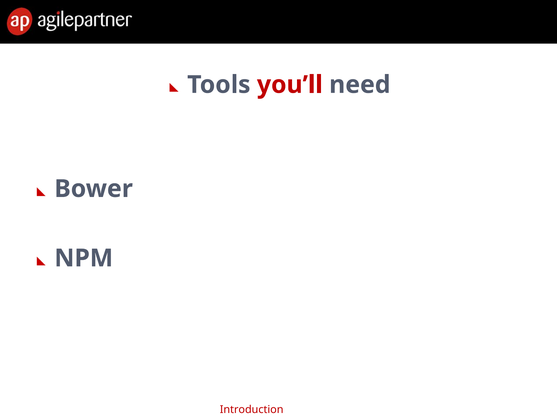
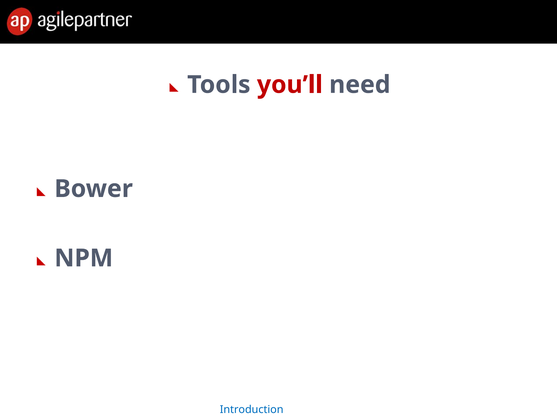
Introduction colour: red -> blue (252, 409)
